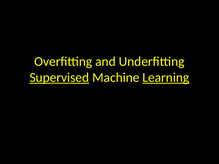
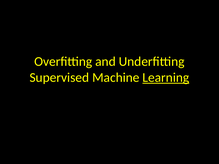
Supervised underline: present -> none (59, 78)
